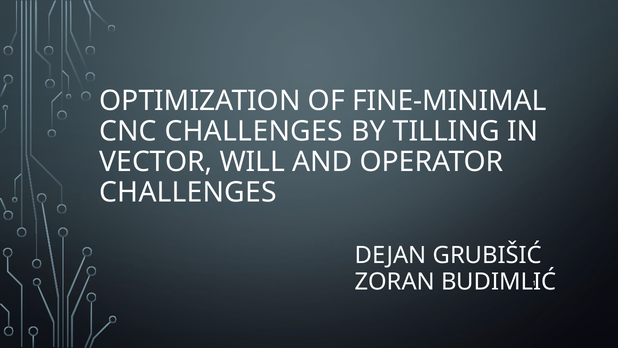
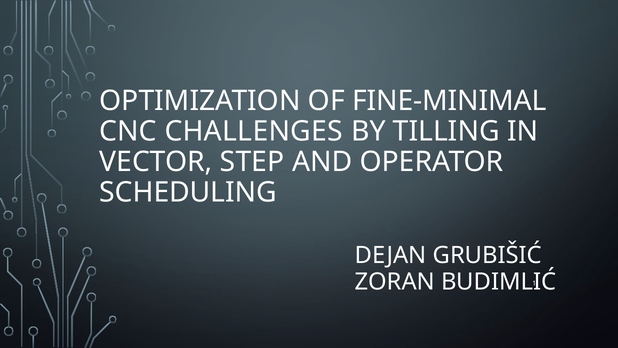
WILL: WILL -> STEP (252, 162)
CHALLENGES: CHALLENGES -> SCHEDULING (188, 192)
